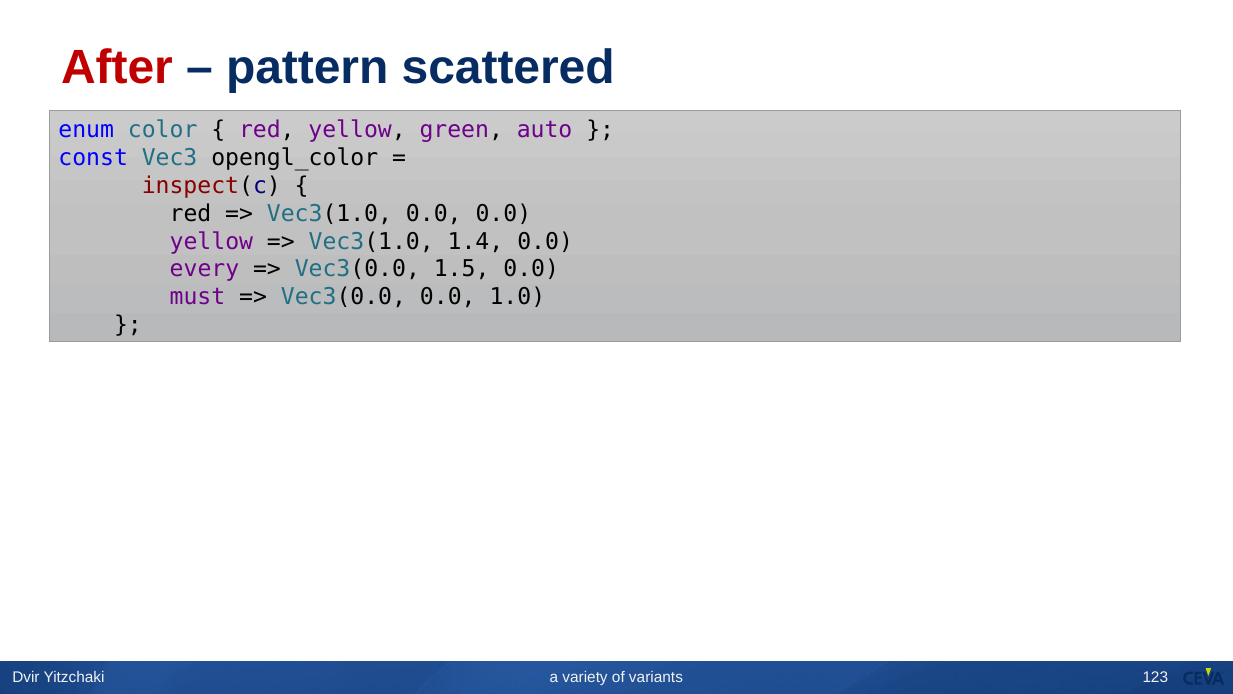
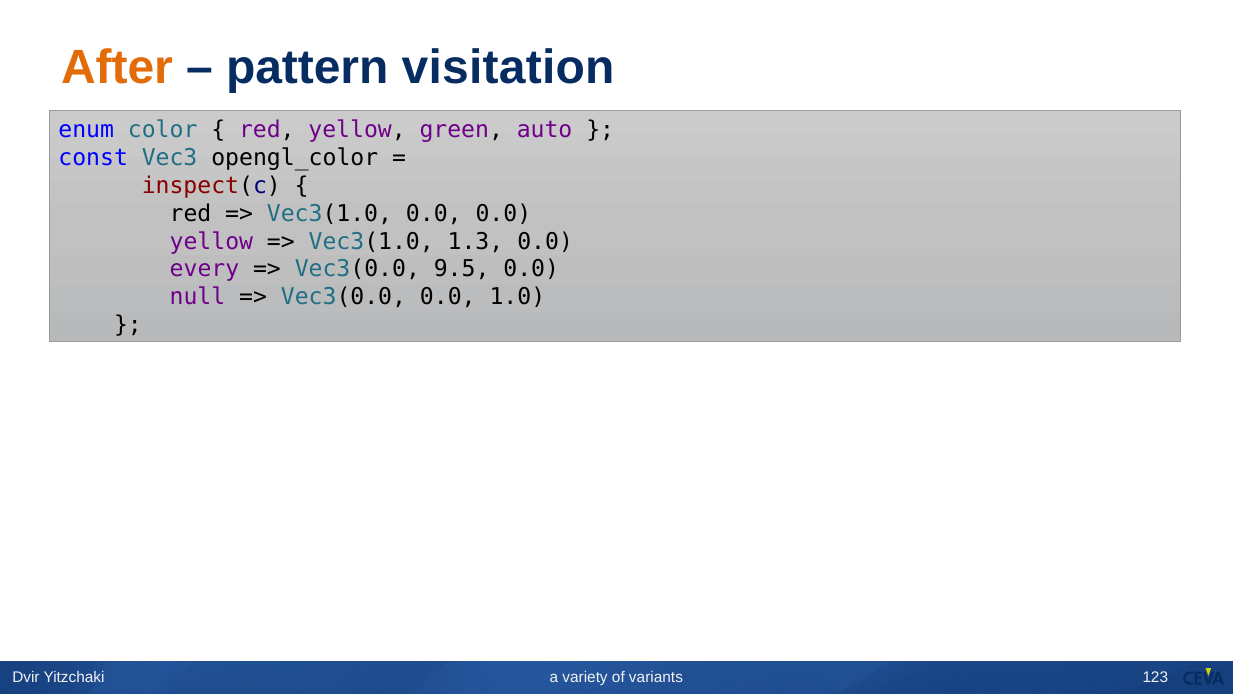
After colour: red -> orange (117, 68)
scattered: scattered -> visitation (508, 68)
1.4: 1.4 -> 1.3 (475, 241)
1.5: 1.5 -> 9.5 (462, 269)
must: must -> null (197, 297)
